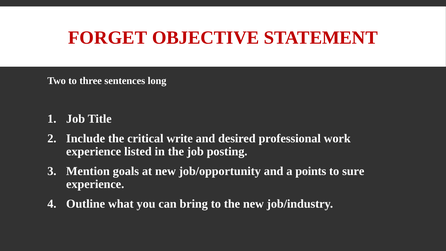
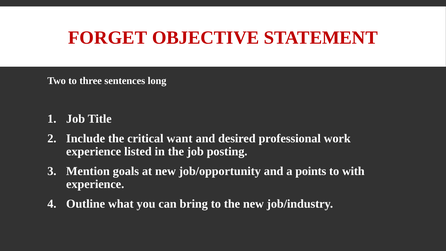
write: write -> want (180, 138)
sure: sure -> with (353, 171)
